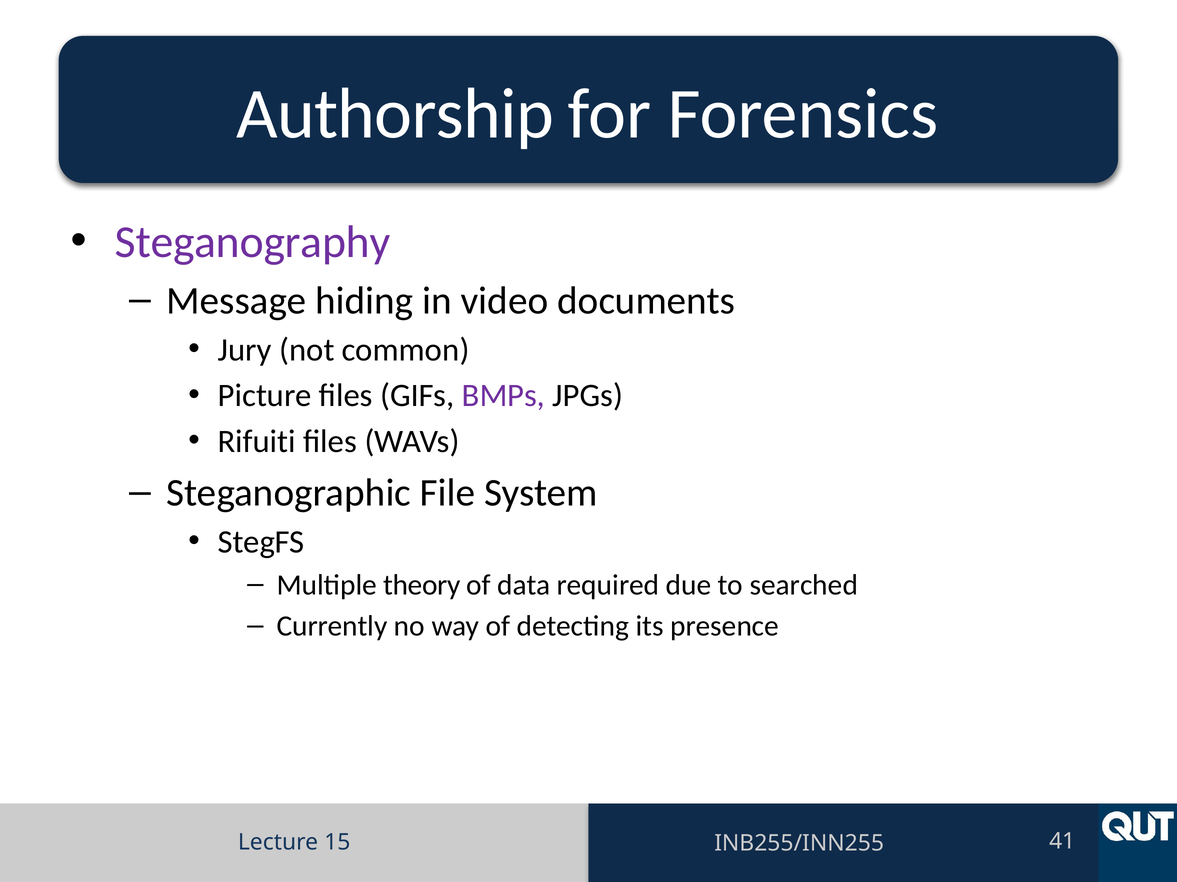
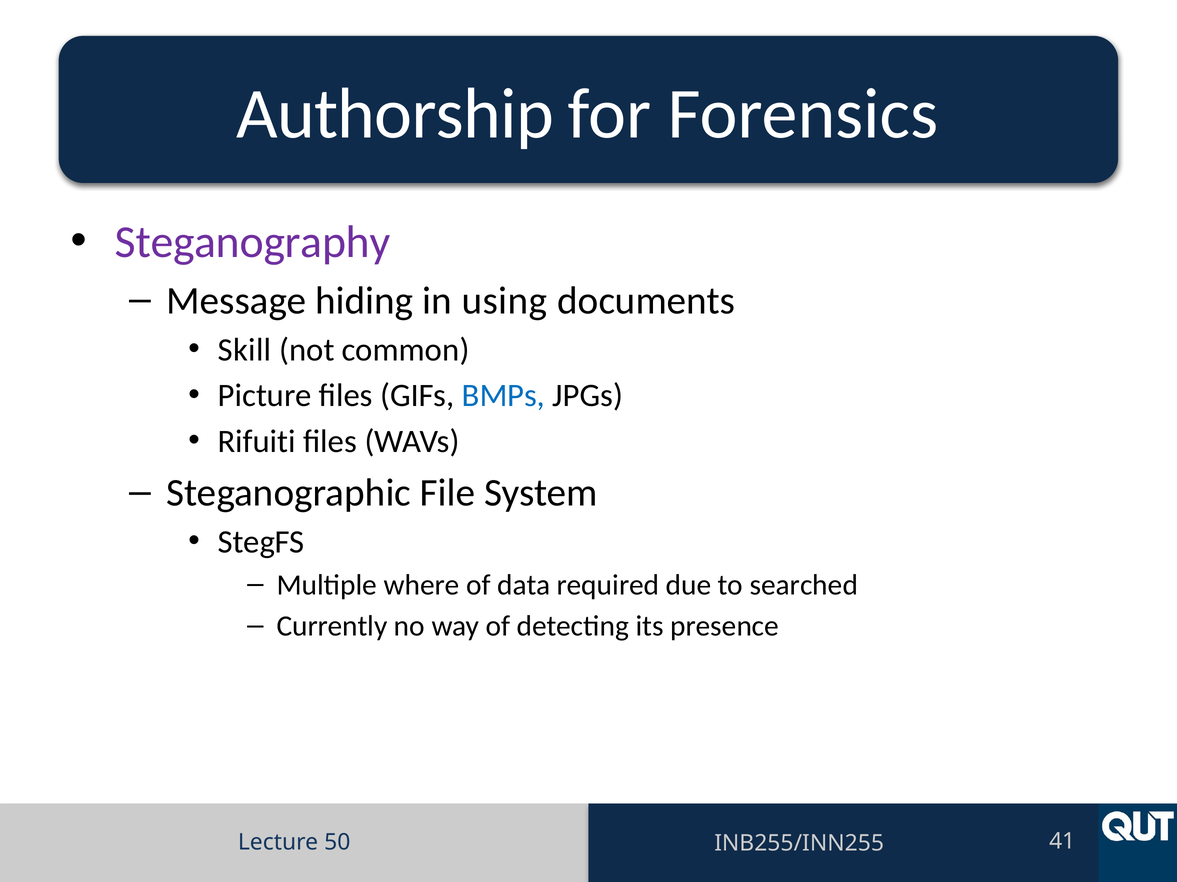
video: video -> using (504, 301)
Jury: Jury -> Skill (245, 350)
BMPs colour: purple -> blue (503, 396)
theory: theory -> where (422, 585)
15: 15 -> 50 (337, 843)
